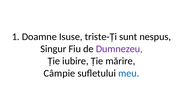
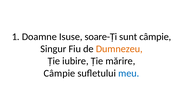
triste-Ți: triste-Ți -> soare-Ți (101, 37)
sunt nespus: nespus -> câmpie (155, 37)
Dumnezeu colour: purple -> orange (119, 49)
